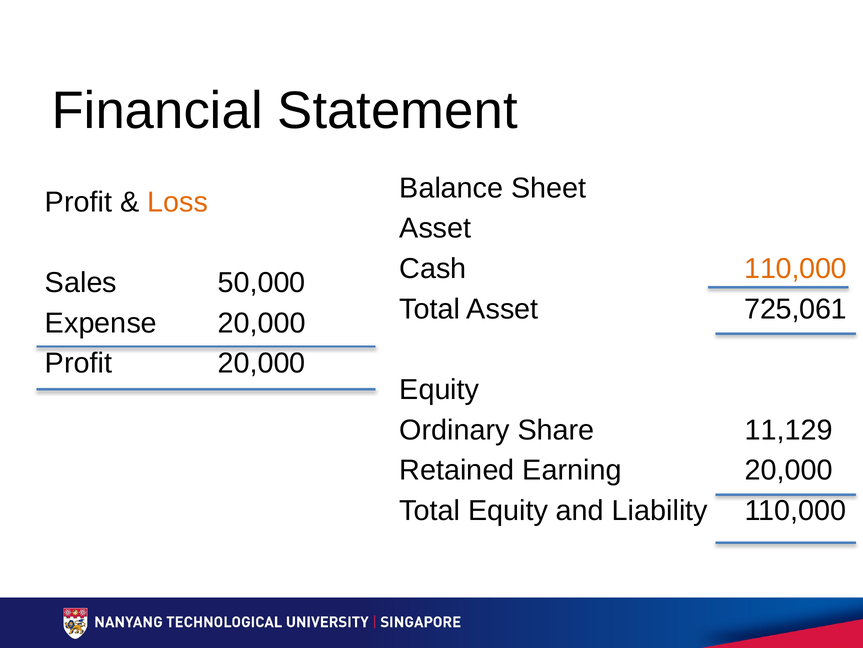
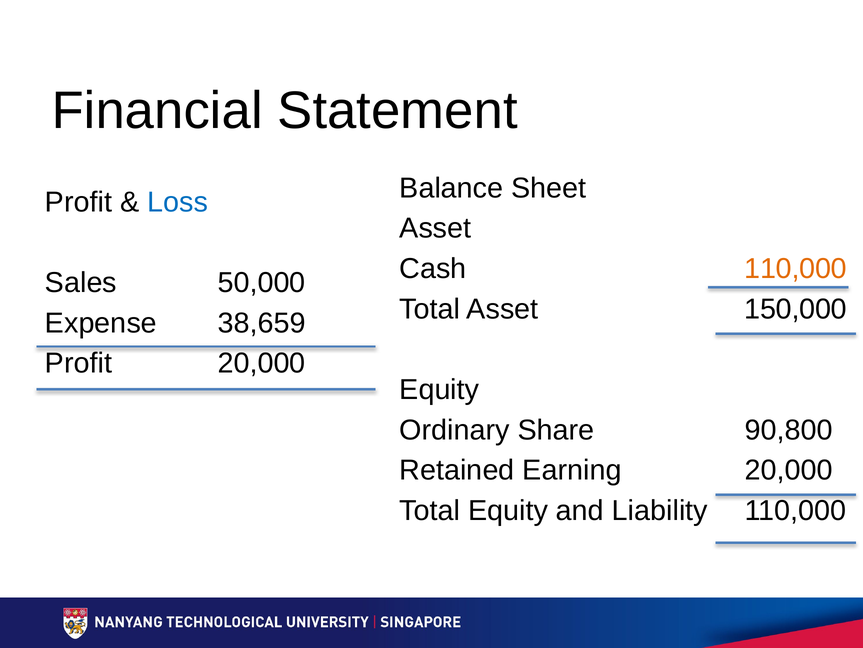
Loss colour: orange -> blue (178, 202)
725,061: 725,061 -> 150,000 (796, 309)
Expense 20,000: 20,000 -> 38,659 (262, 323)
11,129: 11,129 -> 90,800 (789, 430)
